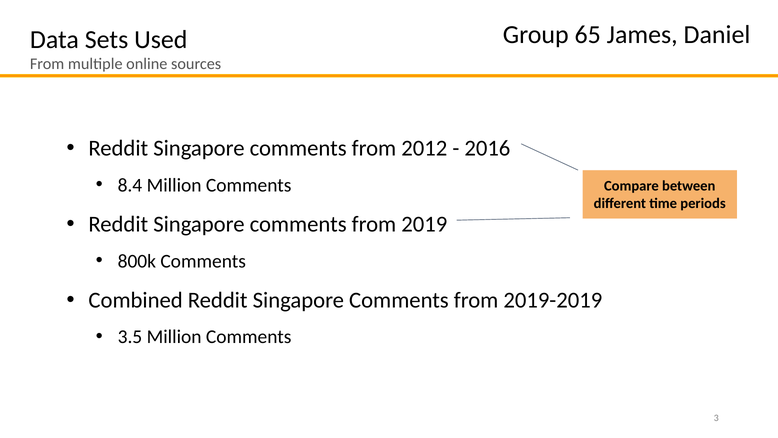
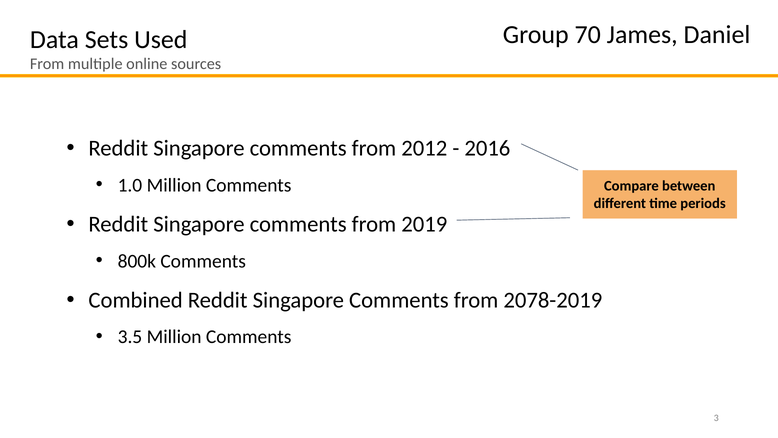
65: 65 -> 70 (588, 35)
8.4: 8.4 -> 1.0 (130, 185)
2019-2019: 2019-2019 -> 2078-2019 (553, 300)
